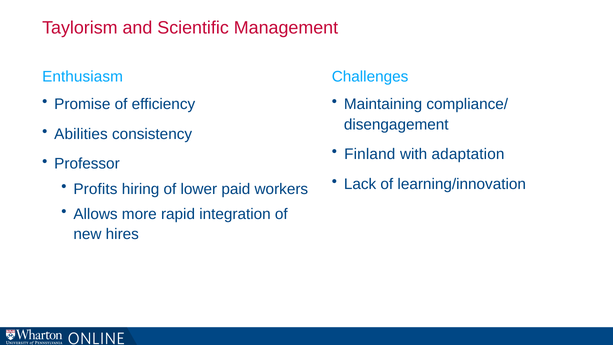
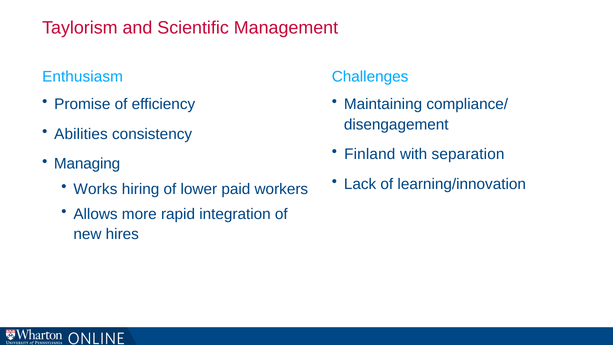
adaptation: adaptation -> separation (468, 154)
Professor: Professor -> Managing (87, 164)
Profits: Profits -> Works (95, 189)
